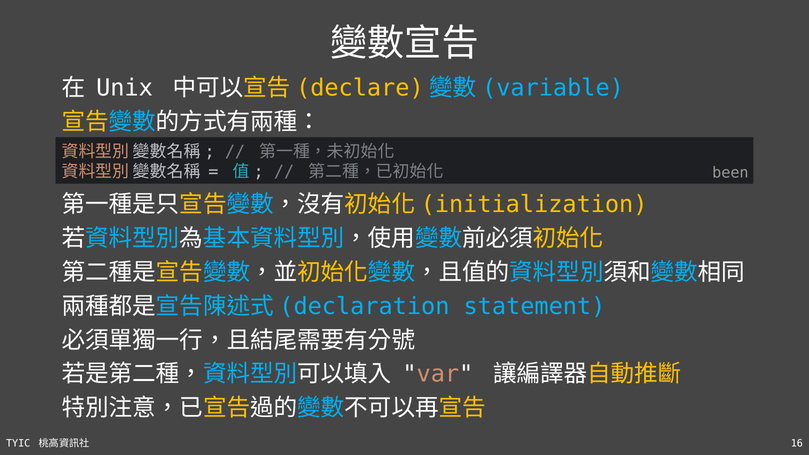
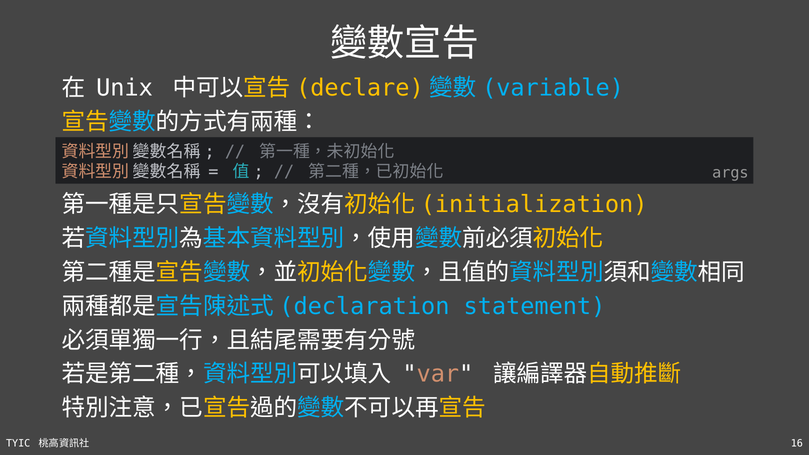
been: been -> args (730, 173)
